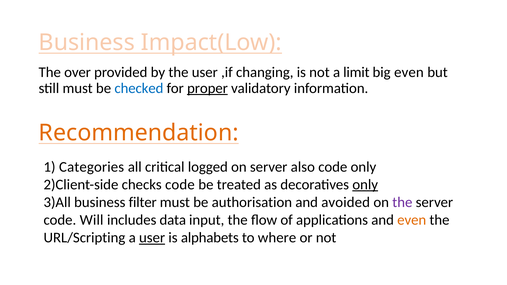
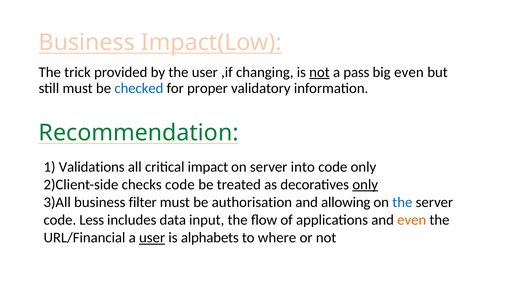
over: over -> trick (78, 72)
not underline: none -> present (319, 72)
limit: limit -> pass (356, 72)
proper underline: present -> none (207, 88)
Recommendation colour: orange -> green (139, 133)
Categories: Categories -> Validations (92, 167)
logged: logged -> impact (208, 167)
also: also -> into (303, 167)
avoided: avoided -> allowing (346, 202)
the colour: purple -> blue (402, 202)
Will: Will -> Less (92, 220)
URL/Scripting: URL/Scripting -> URL/Financial (84, 238)
